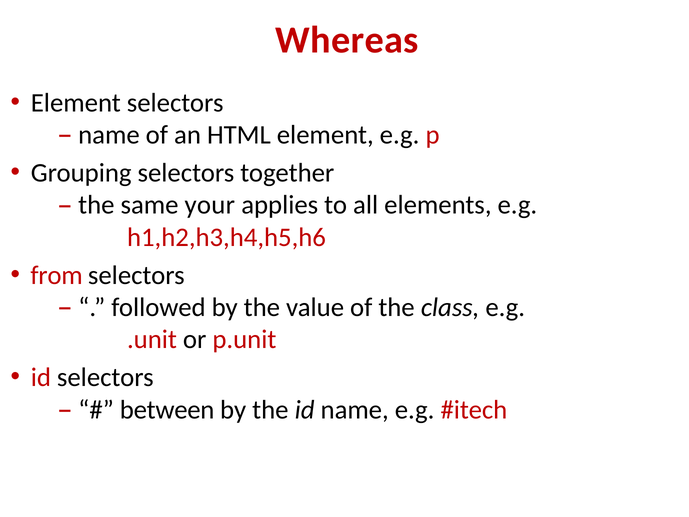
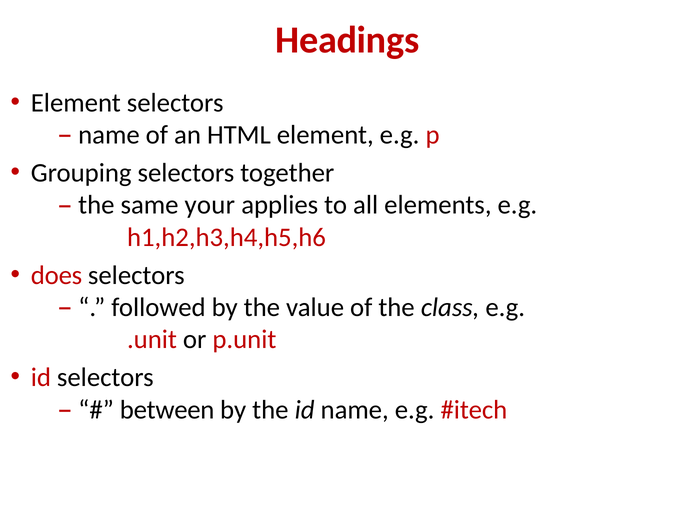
Whereas: Whereas -> Headings (347, 40)
from: from -> does (57, 275)
